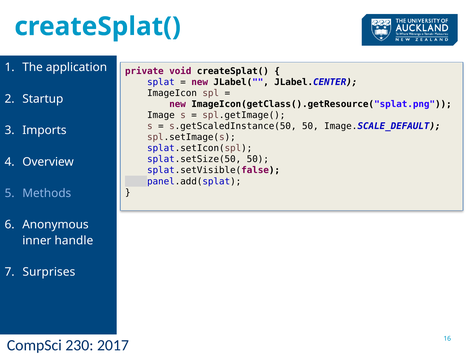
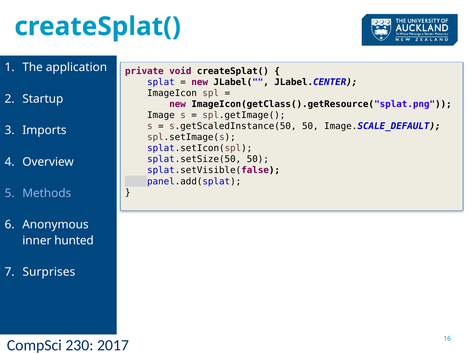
handle: handle -> hunted (74, 240)
